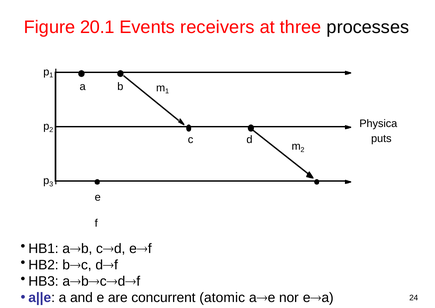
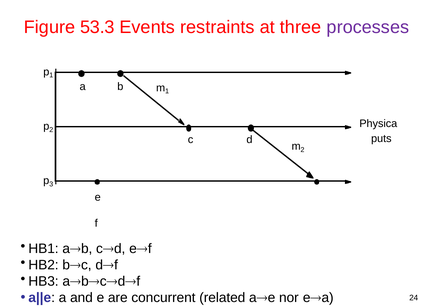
20.1: 20.1 -> 53.3 (97, 27)
receivers: receivers -> restraints (217, 27)
processes colour: black -> purple (368, 27)
atomic: atomic -> related (222, 297)
